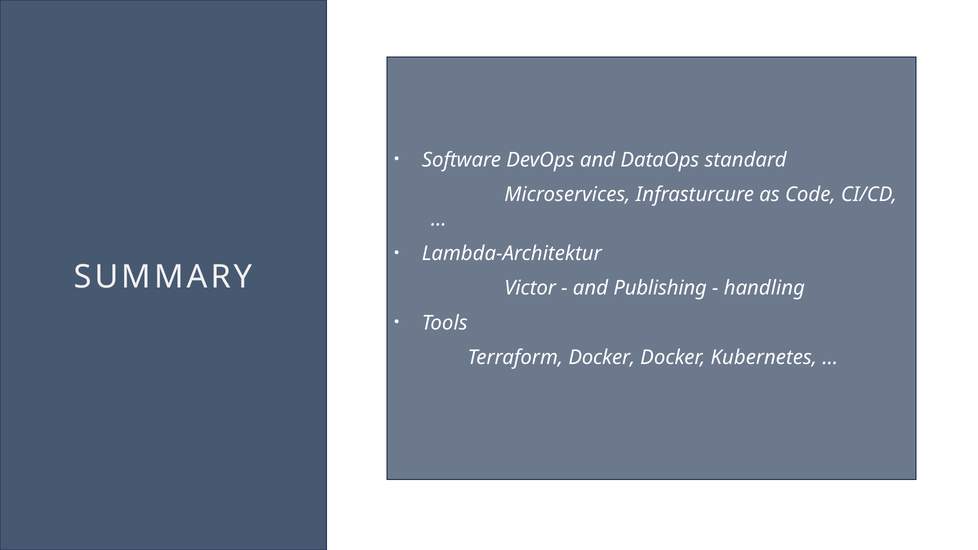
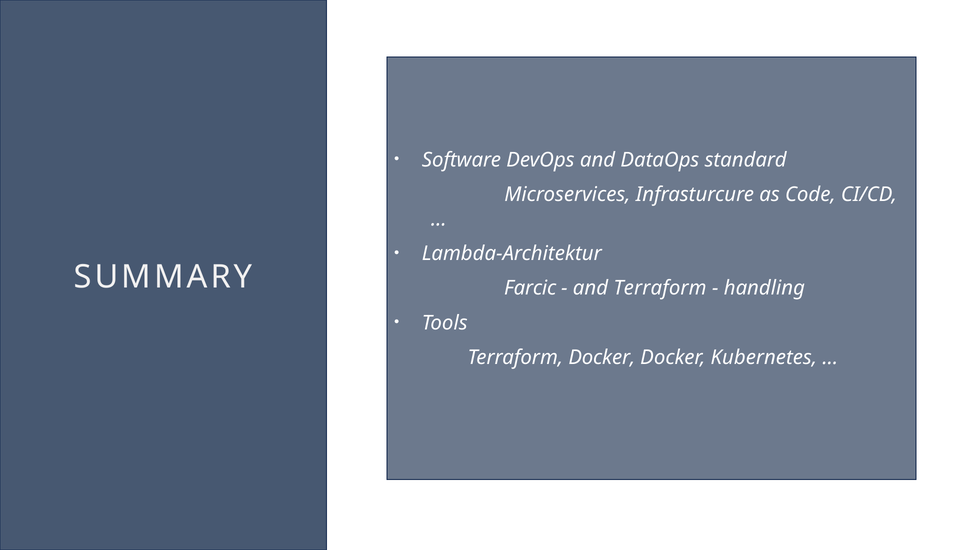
Victor: Victor -> Farcic (530, 288)
and Publishing: Publishing -> Terraform (660, 288)
